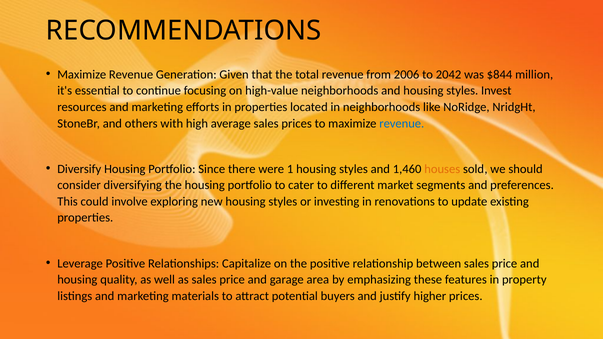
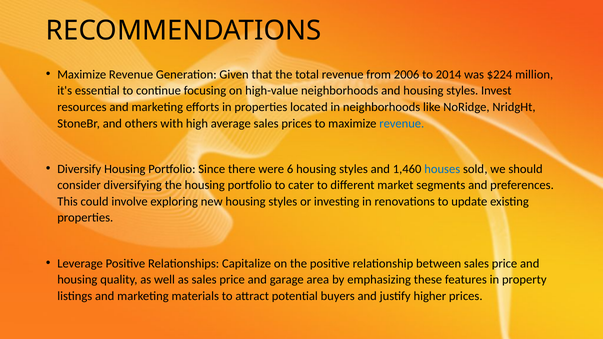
2042: 2042 -> 2014 (449, 75)
$844: $844 -> $224 (500, 75)
1: 1 -> 6 (290, 169)
houses colour: orange -> blue (442, 169)
